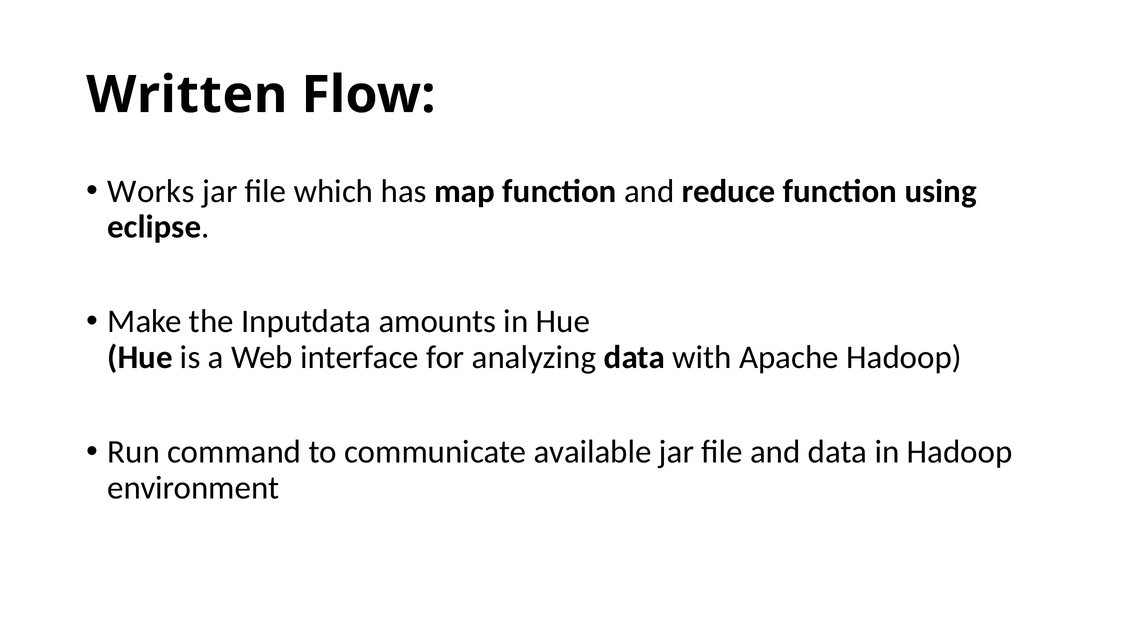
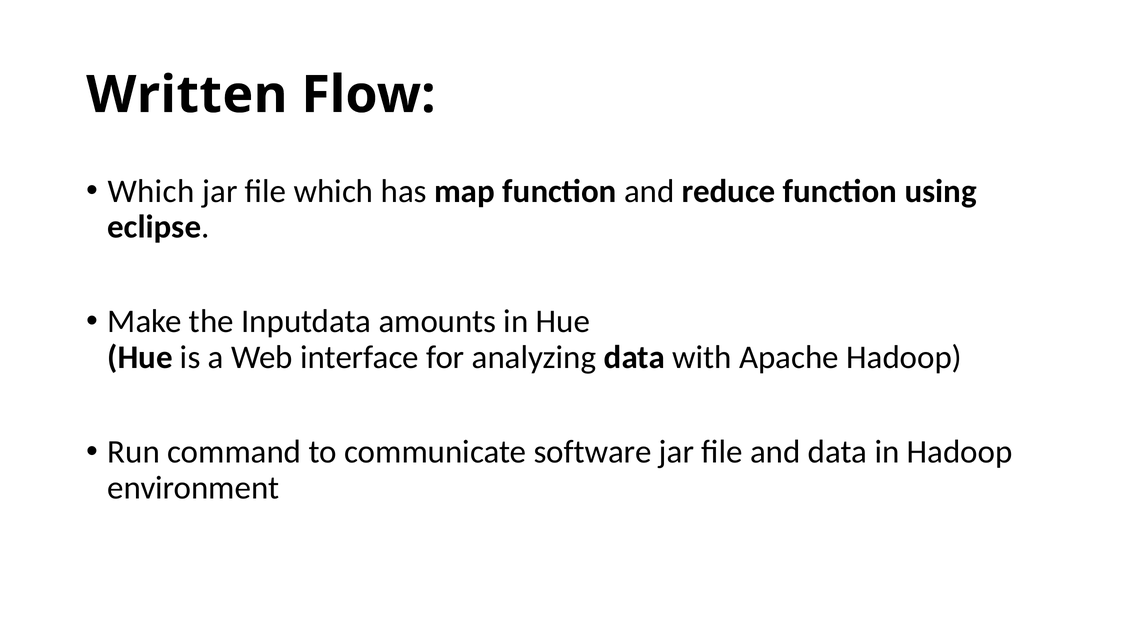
Works: Works -> Which (151, 191)
available: available -> software (593, 452)
